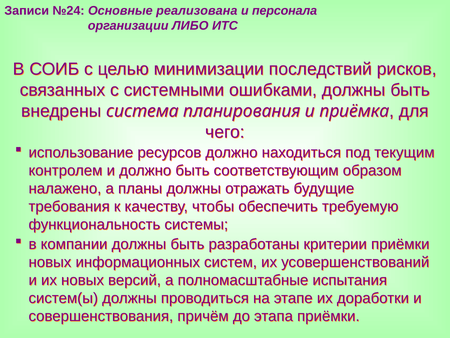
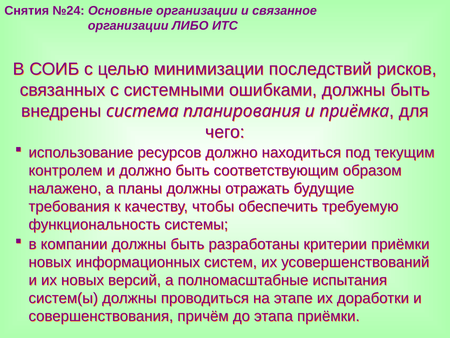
Записи: Записи -> Снятия (27, 11)
Основные реализована: реализована -> организации (197, 11)
персонала: персонала -> связанное (285, 11)
